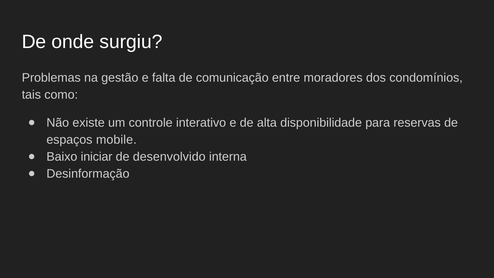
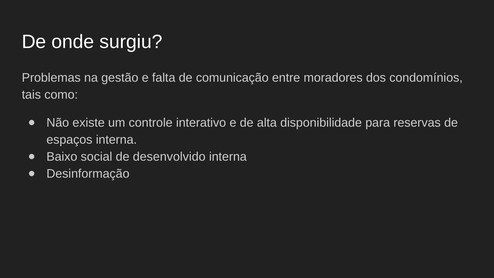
espaços mobile: mobile -> interna (116, 140)
iniciar: iniciar -> social (97, 157)
